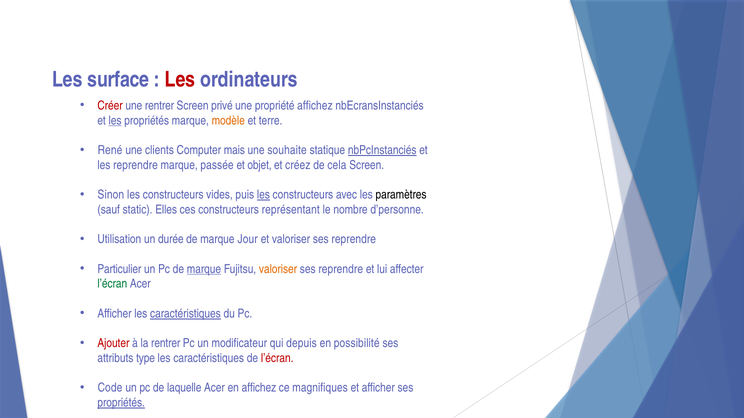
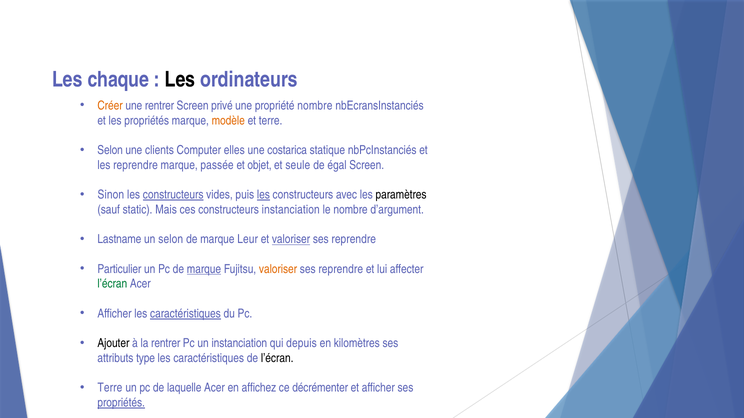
surface: surface -> chaque (118, 80)
Les colour: red -> black (180, 80)
Créer colour: red -> orange (110, 106)
propriété affichez: affichez -> nombre (315, 106)
les underline: present -> none (115, 121)
René: René -> Selon (110, 150)
mais: mais -> elles (234, 150)
souhaite: souhaite -> costarica (287, 150)
nbPcInstanciés underline: present -> none (382, 150)
créez: créez -> seule (298, 165)
cela: cela -> égal (337, 165)
constructeurs underline: none -> present (173, 195)
Elles: Elles -> Mais (166, 210)
constructeurs représentant: représentant -> instanciation (291, 210)
d’personne: d’personne -> d’argument (397, 210)
Utilisation: Utilisation -> Lastname (119, 240)
un durée: durée -> selon (171, 240)
Jour: Jour -> Leur (248, 240)
valoriser underline: none -> present (291, 240)
Ajouter colour: red -> black (113, 344)
un modificateur: modificateur -> instanciation (239, 344)
possibilité: possibilité -> kilomètres (357, 344)
l’écran colour: red -> black (277, 359)
Code: Code -> Terre (110, 388)
magnifiques: magnifiques -> décrémenter (320, 388)
